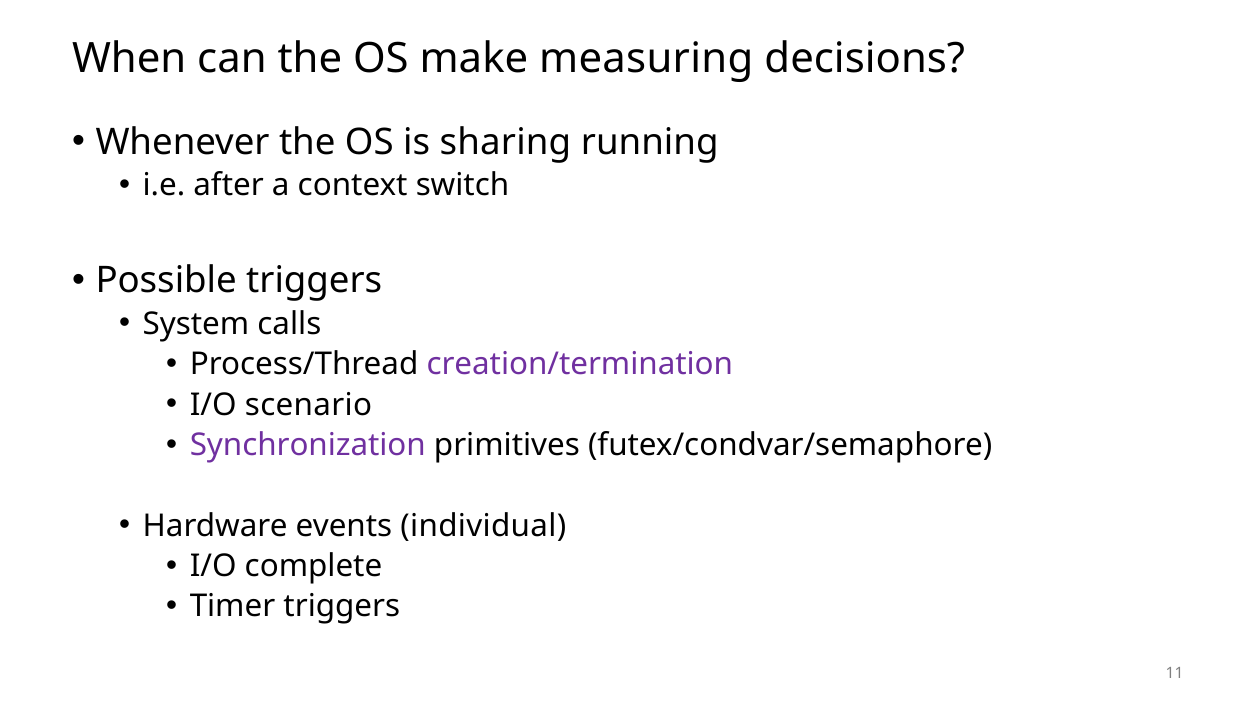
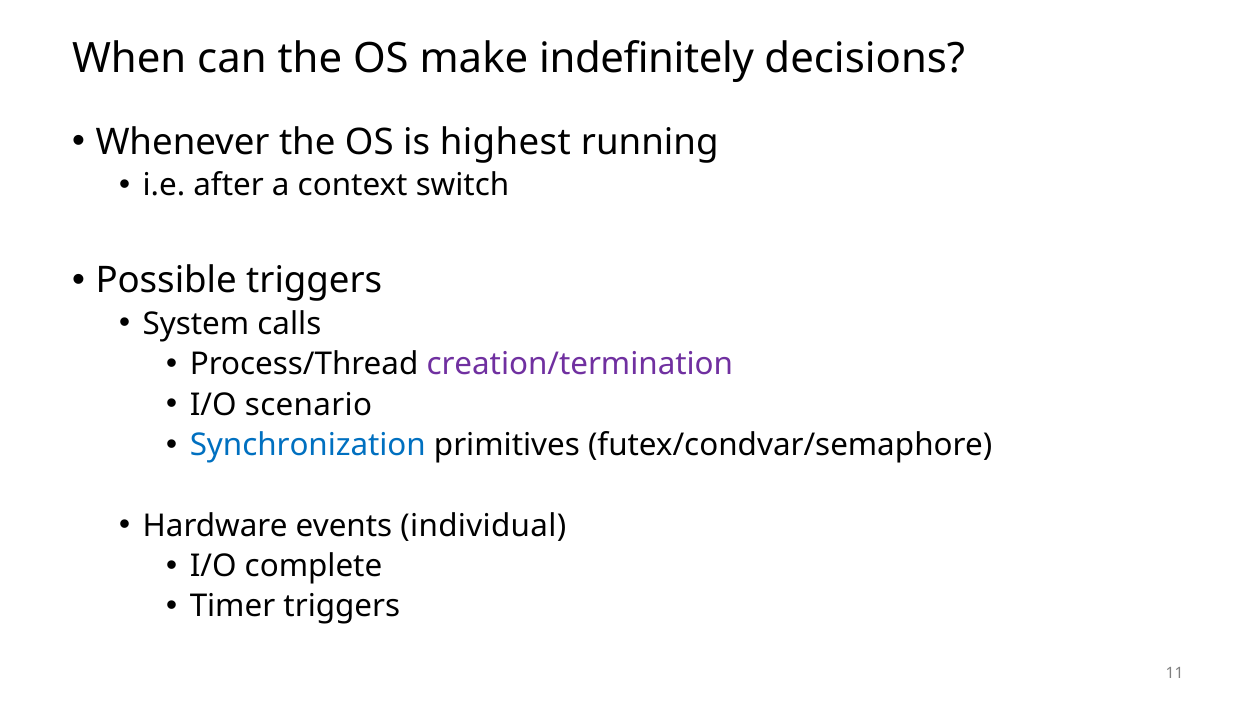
measuring: measuring -> indefinitely (647, 59)
sharing: sharing -> highest (505, 142)
Synchronization colour: purple -> blue (308, 445)
